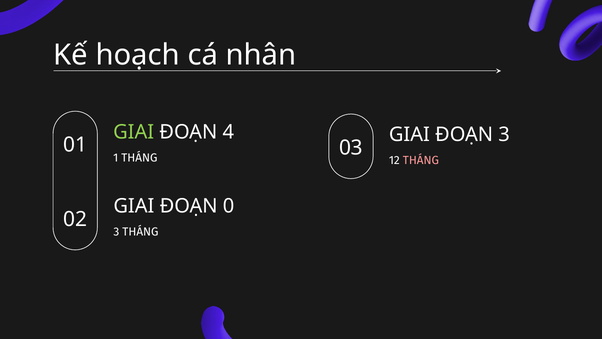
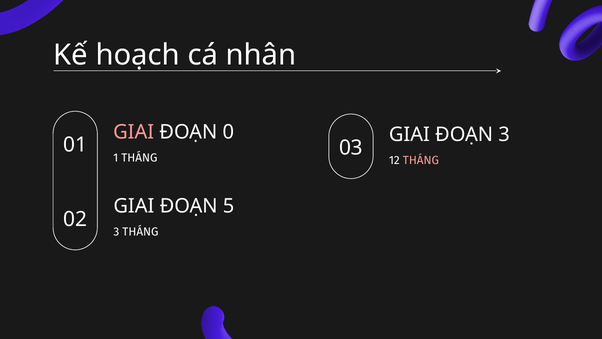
GIAI colour: light green -> pink (134, 132)
4: 4 -> 0 (228, 132)
0: 0 -> 5 (229, 206)
